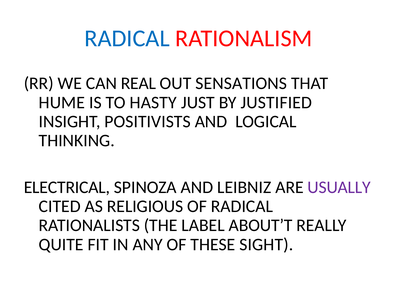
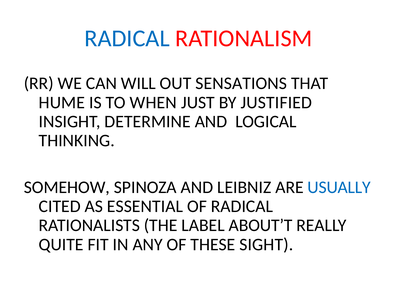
REAL: REAL -> WILL (138, 83)
HASTY: HASTY -> WHEN (153, 102)
POSITIVISTS: POSITIVISTS -> DETERMINE (148, 121)
ELECTRICAL: ELECTRICAL -> SOMEHOW (67, 187)
USUALLY colour: purple -> blue (339, 187)
RELIGIOUS: RELIGIOUS -> ESSENTIAL (145, 206)
